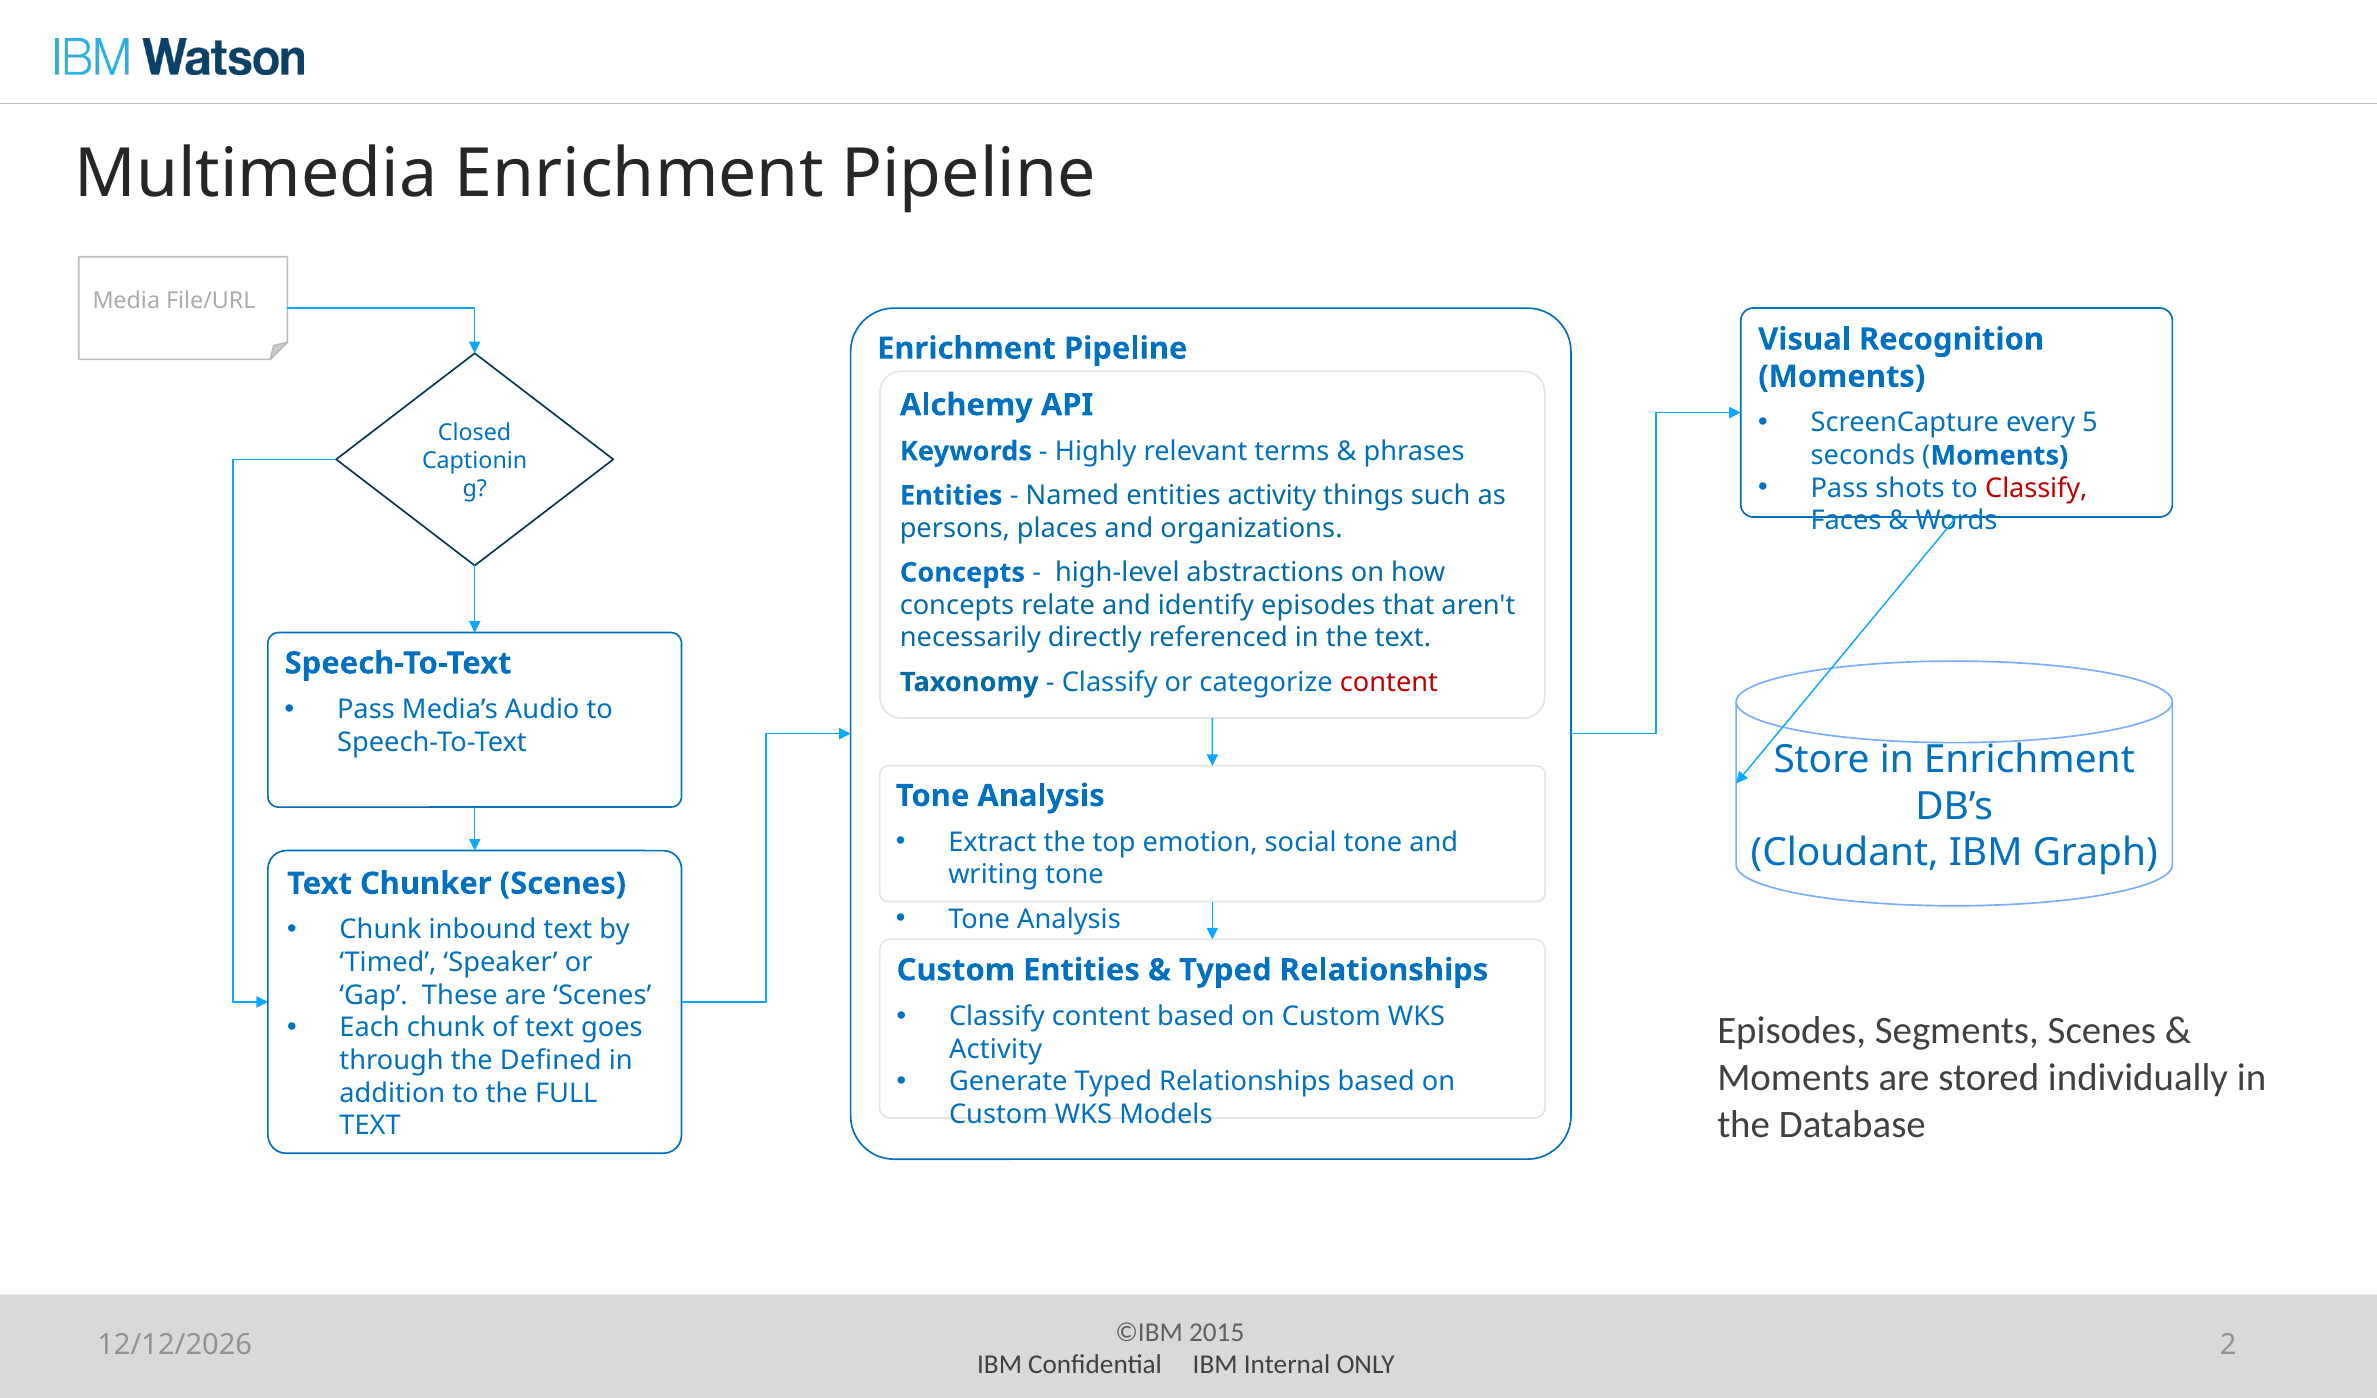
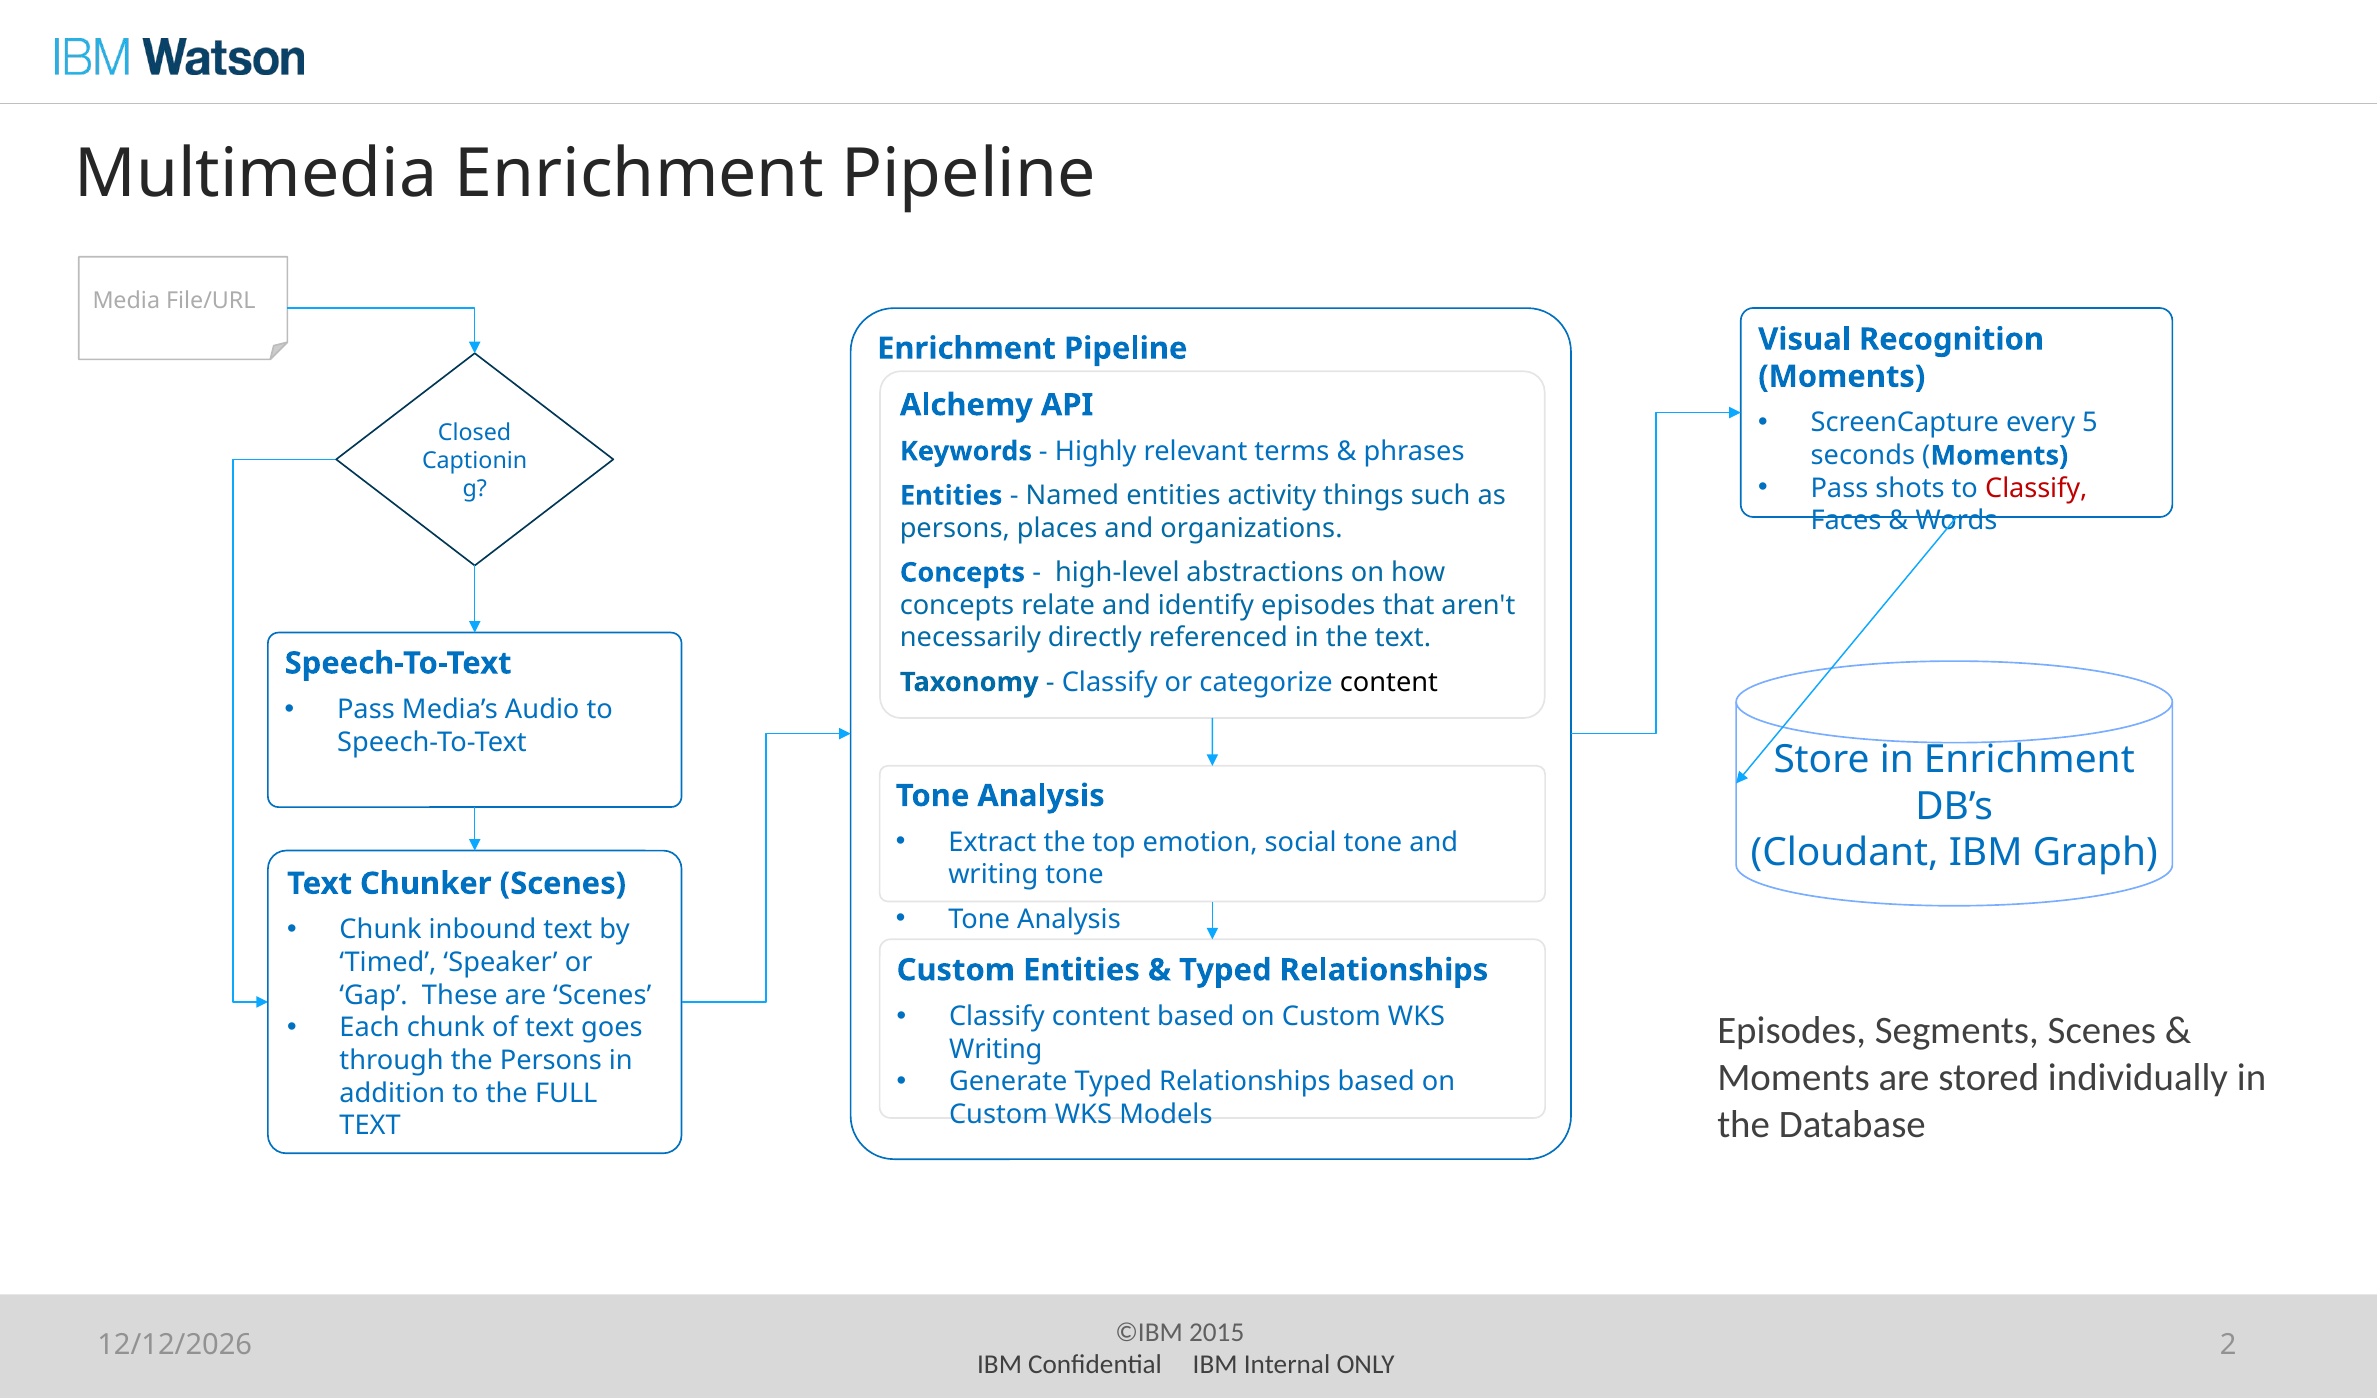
content colour: red -> black (1389, 682)
Activity: Activity -> Writing (996, 1049)
the Defined: Defined -> Persons (551, 1061)
